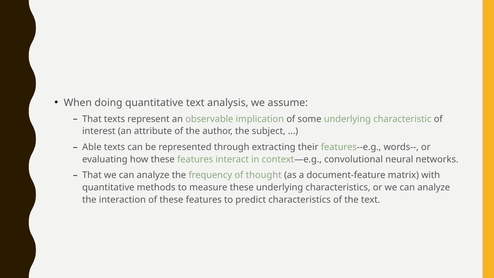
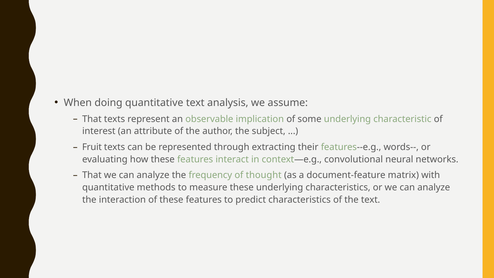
Able: Able -> Fruit (92, 147)
